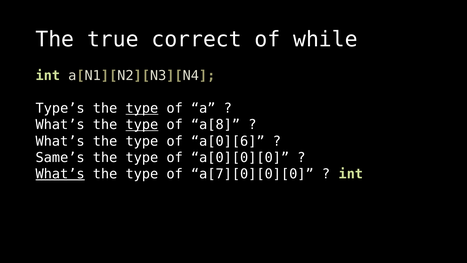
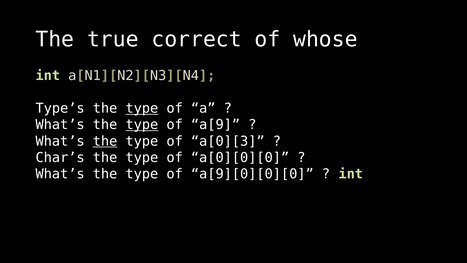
while: while -> whose (325, 39)
a[8: a[8 -> a[9 (216, 125)
the underline: none -> present (105, 141)
a[0][6: a[0][6 -> a[0][3 (228, 141)
Same’s: Same’s -> Char’s (60, 157)
What’s underline: present -> none (60, 174)
a[7][0][0][0: a[7][0][0][0 -> a[9][0][0][0 (252, 174)
